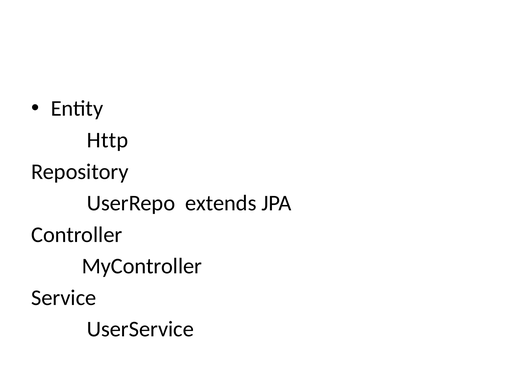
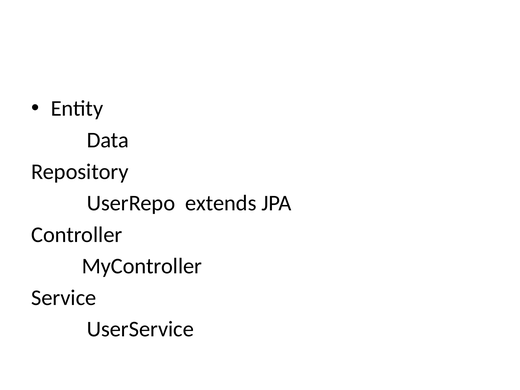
Http: Http -> Data (108, 140)
